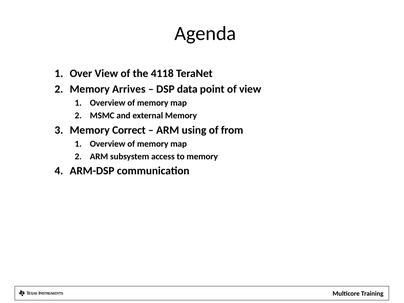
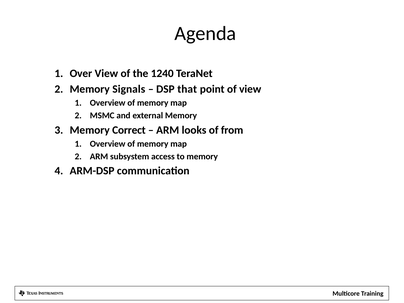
4118: 4118 -> 1240 (162, 74)
Arrives: Arrives -> Signals (129, 89)
data: data -> that (187, 89)
using: using -> looks (194, 130)
